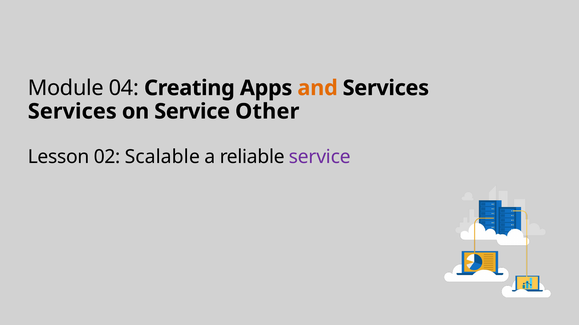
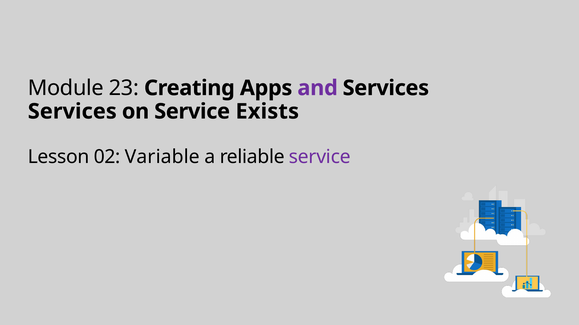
04: 04 -> 23 (124, 88)
and colour: orange -> purple (318, 88)
Other: Other -> Exists (267, 112)
Scalable: Scalable -> Variable (162, 157)
